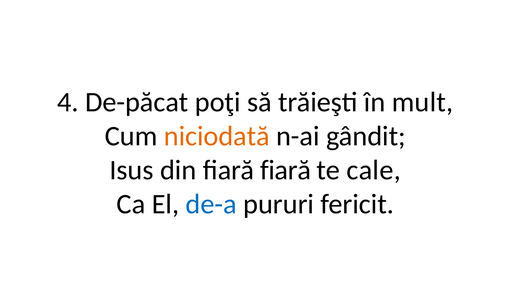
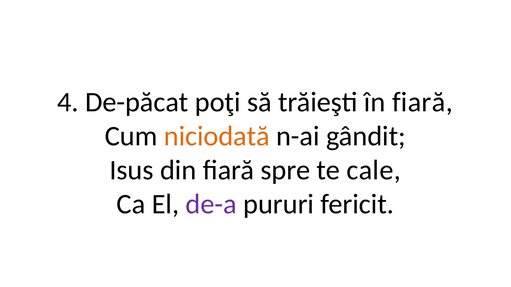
în mult: mult -> fiară (422, 102)
fiară fiară: fiară -> spre (285, 170)
de-a colour: blue -> purple (211, 204)
